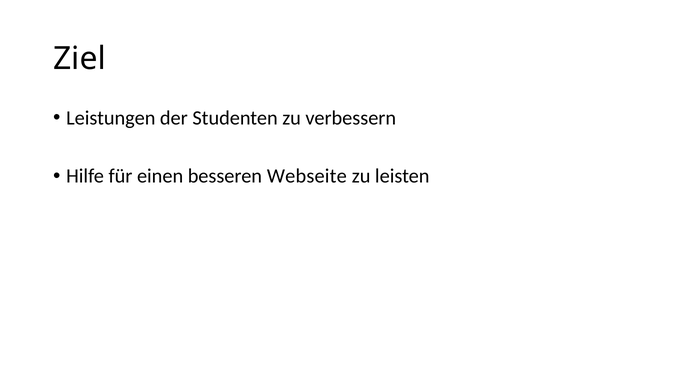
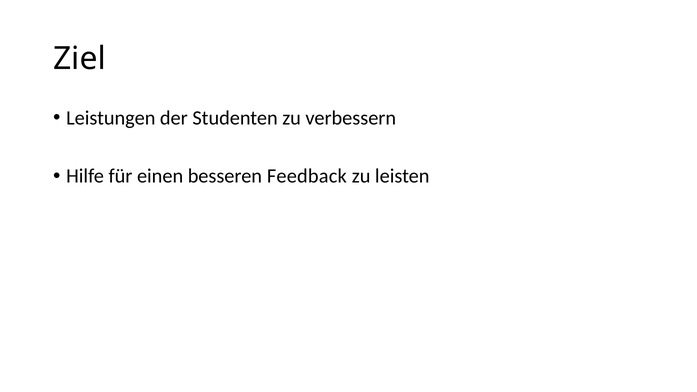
Webseite: Webseite -> Feedback (307, 176)
